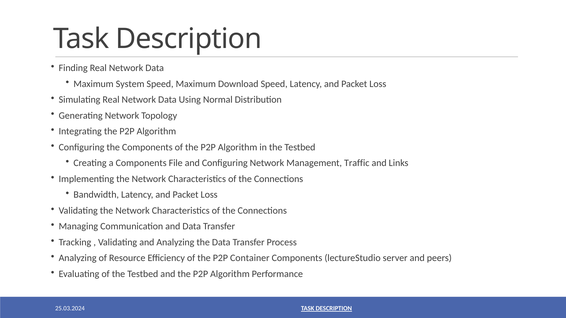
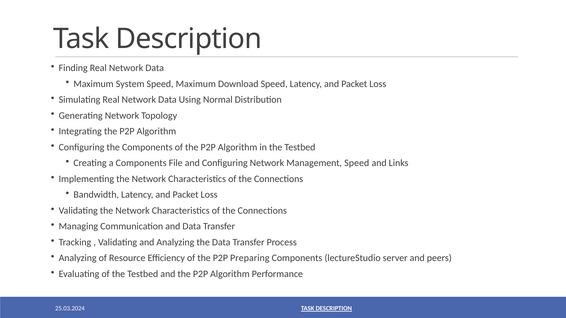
Management Traffic: Traffic -> Speed (357, 163)
Container: Container -> Preparing (250, 258)
